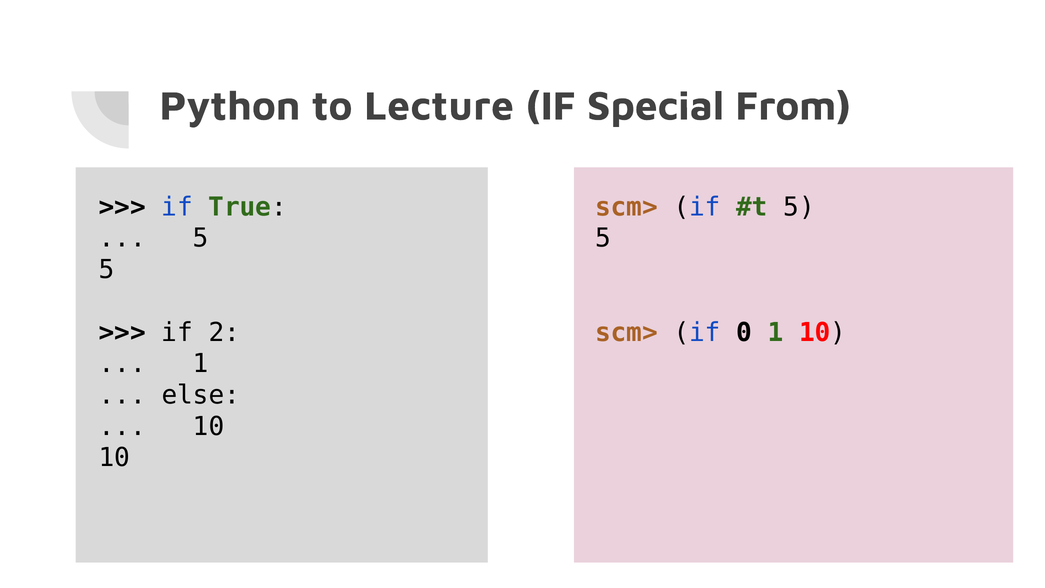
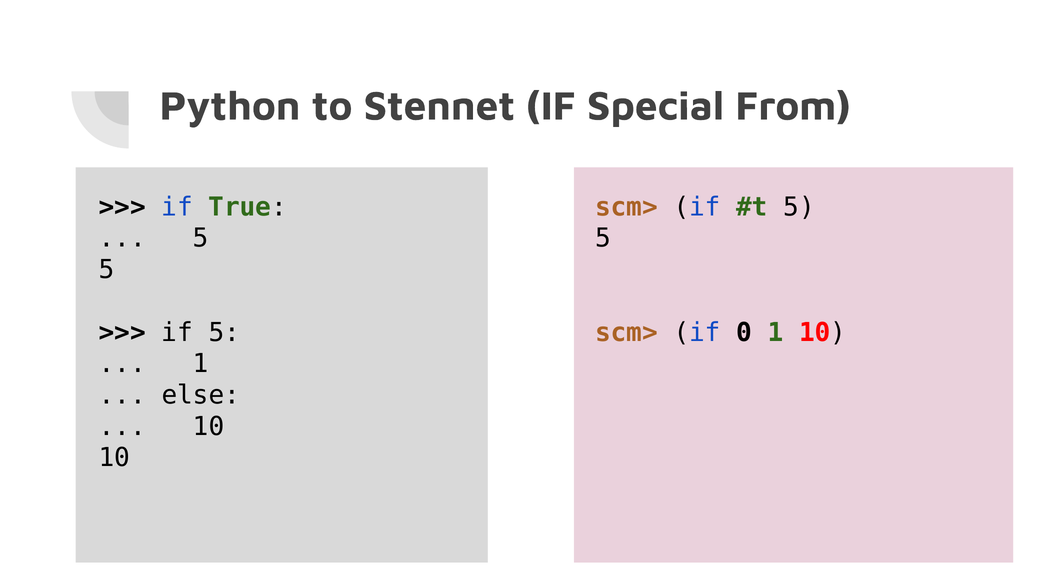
Lecture: Lecture -> Stennet (439, 106)
if 2: 2 -> 5 (224, 332)
